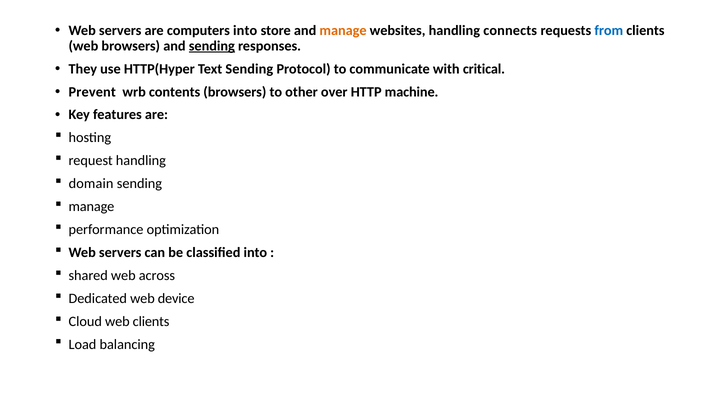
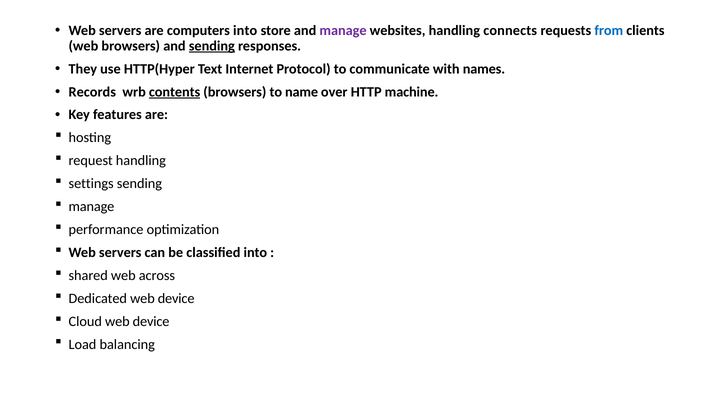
manage colour: orange -> purple (343, 30)
Text Sending: Sending -> Internet (249, 69)
critical: critical -> names (484, 69)
Prevent: Prevent -> Records (92, 92)
contents underline: none -> present (175, 92)
other: other -> name (302, 92)
domain: domain -> settings (91, 184)
Cloud web clients: clients -> device (151, 321)
